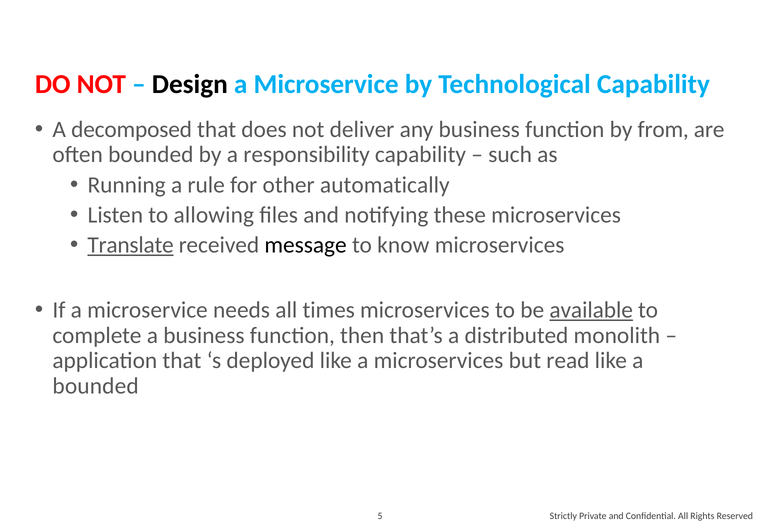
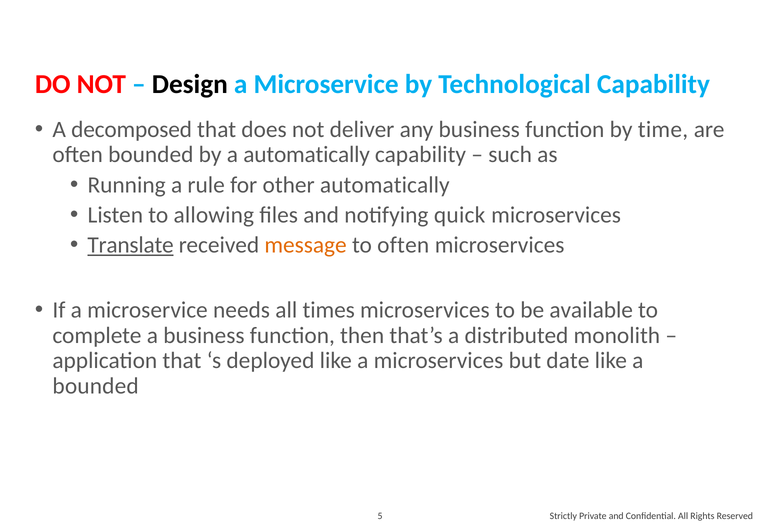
from: from -> time (663, 130)
a responsibility: responsibility -> automatically (307, 155)
these: these -> quick (460, 215)
message colour: black -> orange (306, 245)
to know: know -> often (403, 245)
available underline: present -> none (591, 310)
read: read -> date (568, 361)
